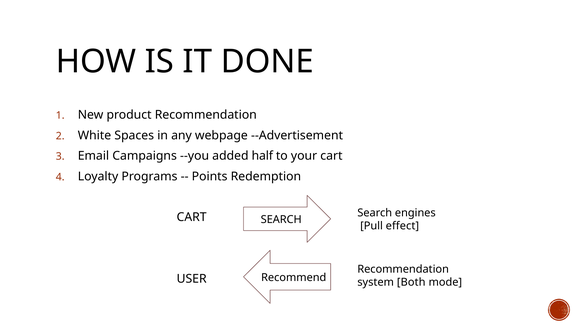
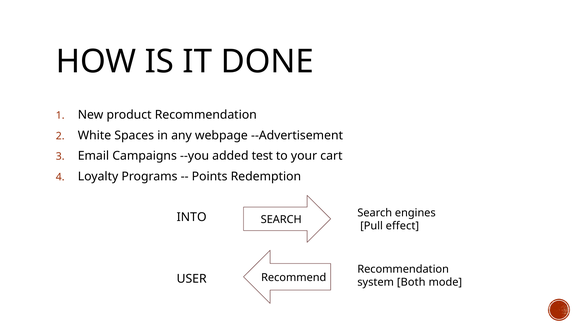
half: half -> test (262, 156)
CART: CART -> INTO (192, 218)
